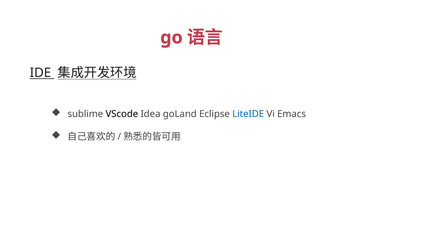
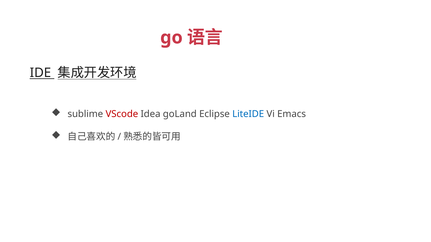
VScode colour: black -> red (122, 114)
